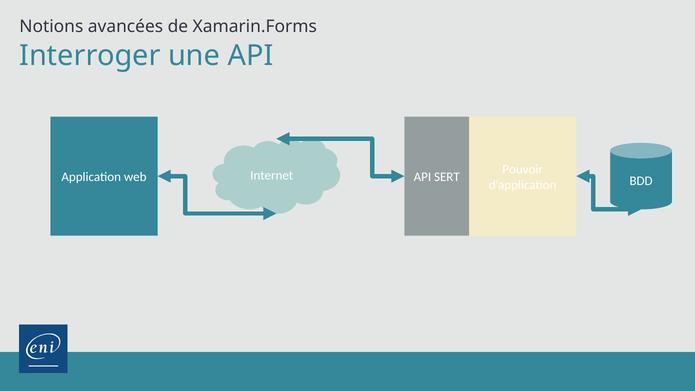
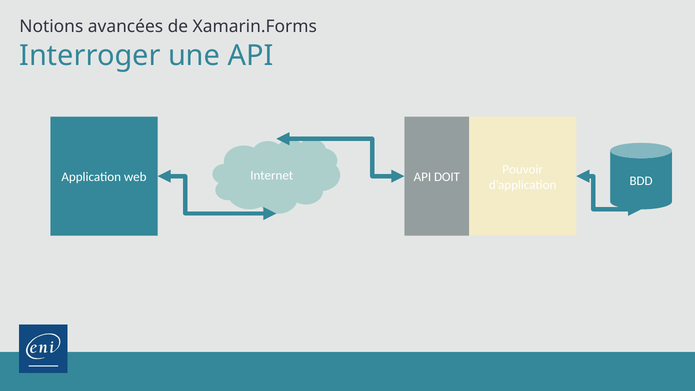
SERT: SERT -> DOIT (447, 177)
